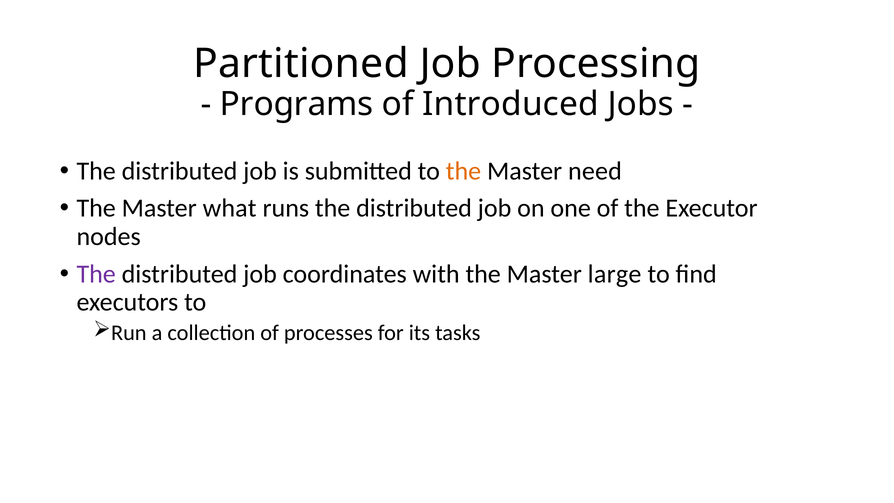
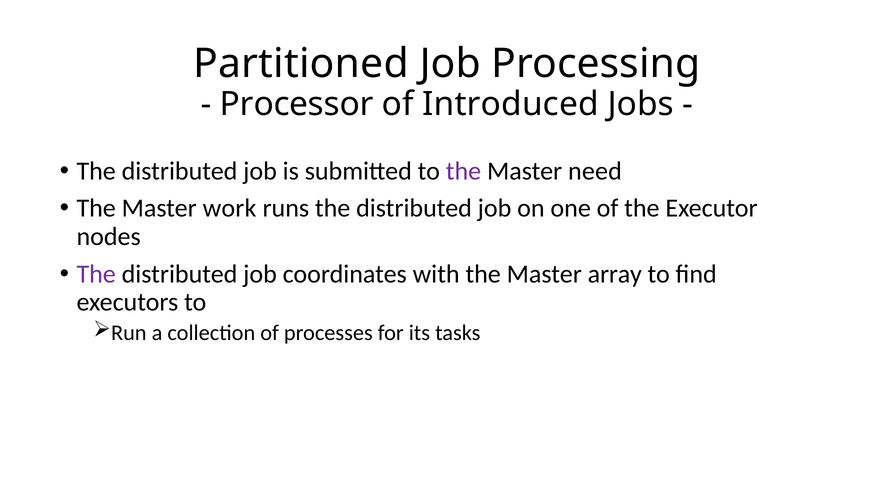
Programs: Programs -> Processor (297, 104)
the colour: orange -> purple (464, 171)
what: what -> work (230, 208)
large: large -> array (615, 274)
